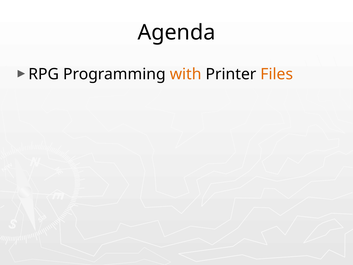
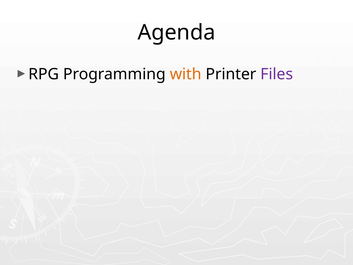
Files colour: orange -> purple (277, 74)
